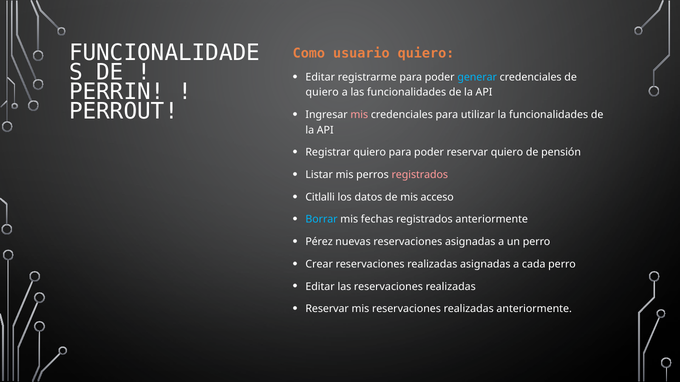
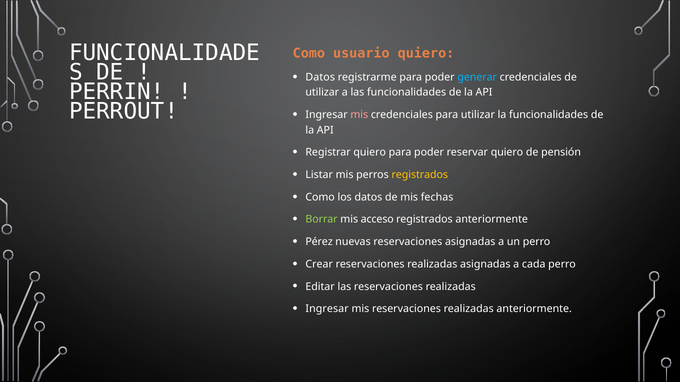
Editar: Editar -> Datos (320, 77)
quiero: quiero -> utilizar (322, 92)
registrados colour: pink -> yellow (420, 175)
Citlalli: Citlalli -> Como (320, 197)
acceso: acceso -> fechas (437, 197)
Borrar colour: light blue -> light green (322, 220)
fechas: fechas -> acceso (377, 220)
Reservar: Reservar -> Ingresar (327, 309)
